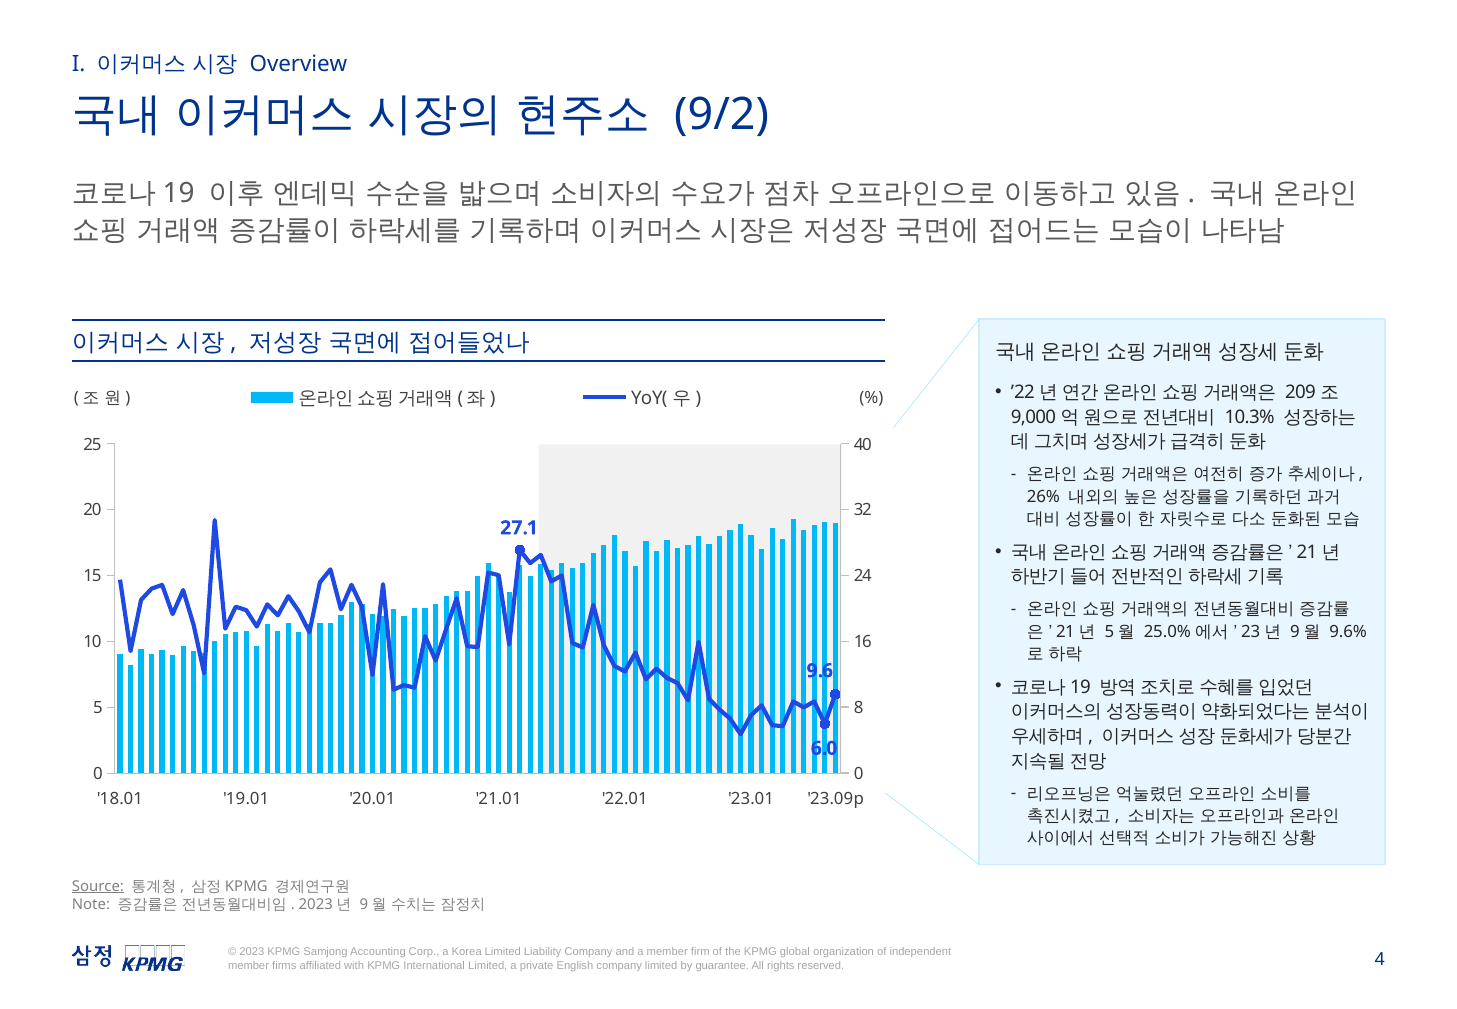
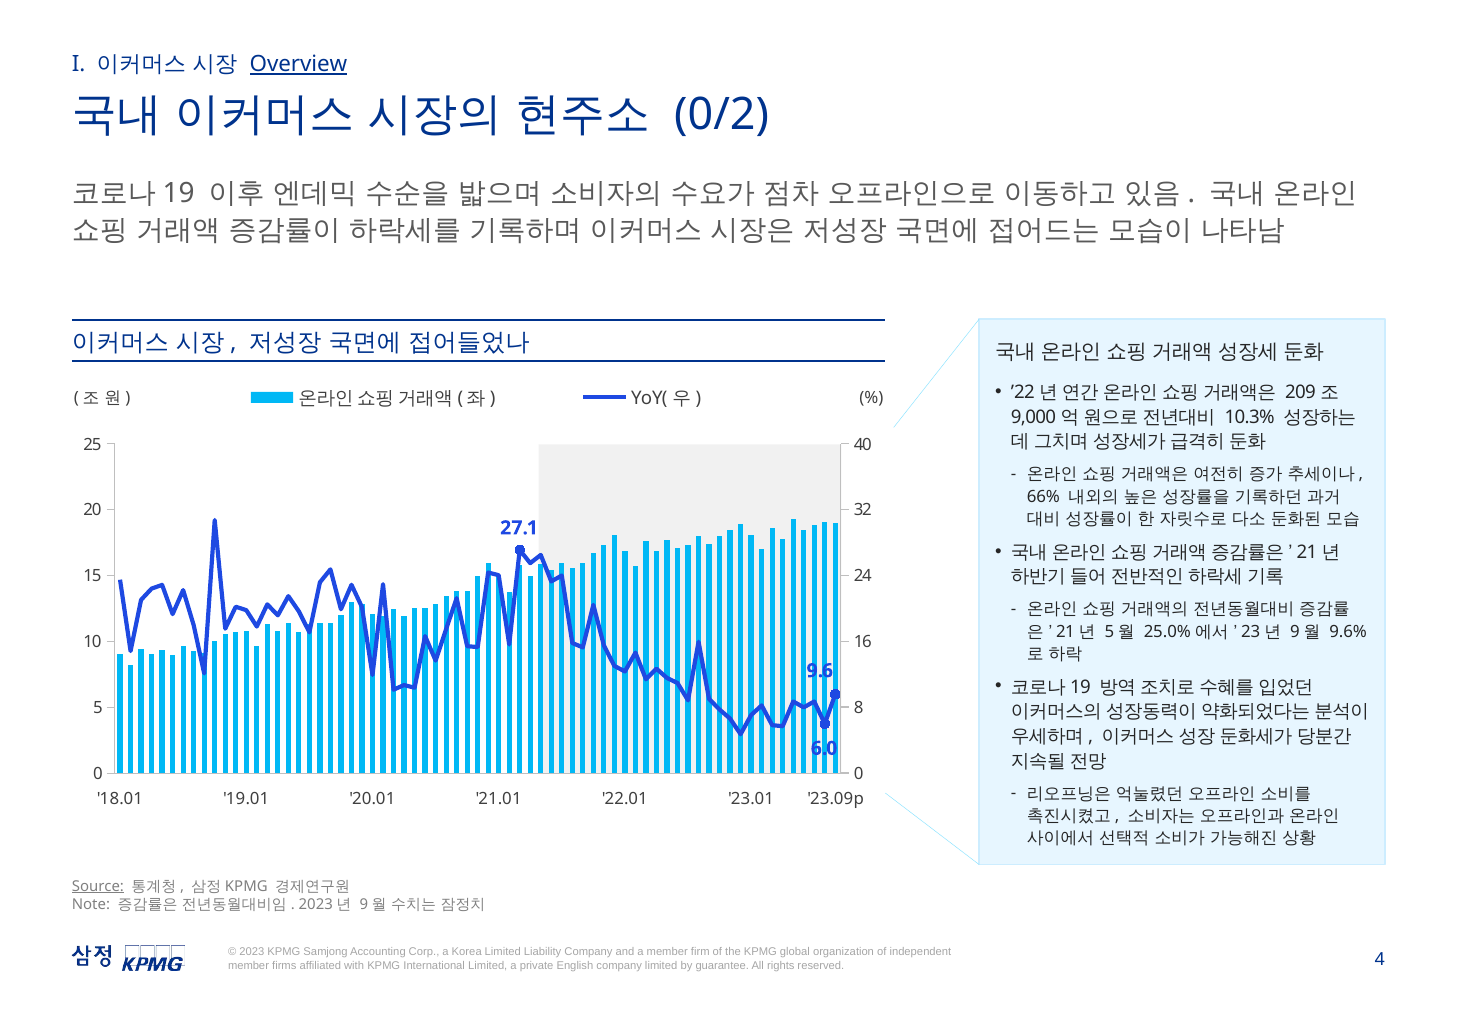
Overview underline: none -> present (298, 64)
9/2: 9/2 -> 0/2 (722, 114)
26%: 26% -> 66% (1043, 497)
